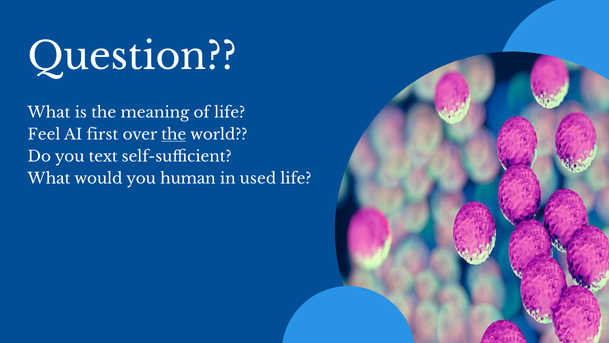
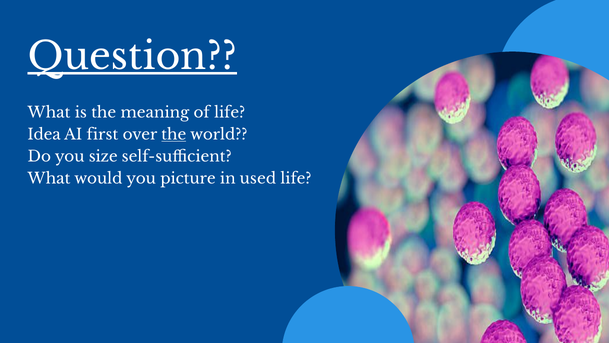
Question underline: none -> present (132, 57)
Feel: Feel -> Idea (44, 134)
text: text -> size (103, 156)
human: human -> picture (188, 178)
